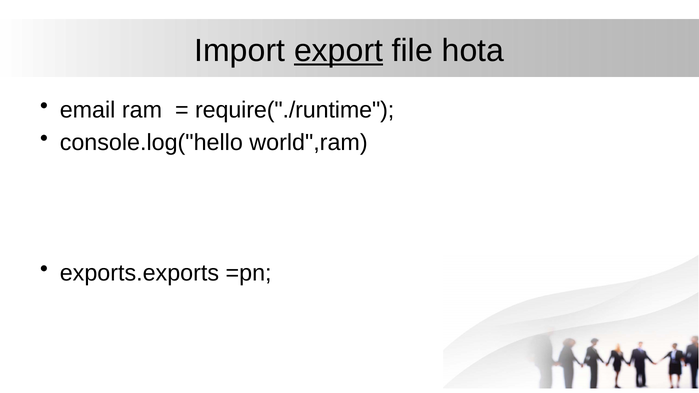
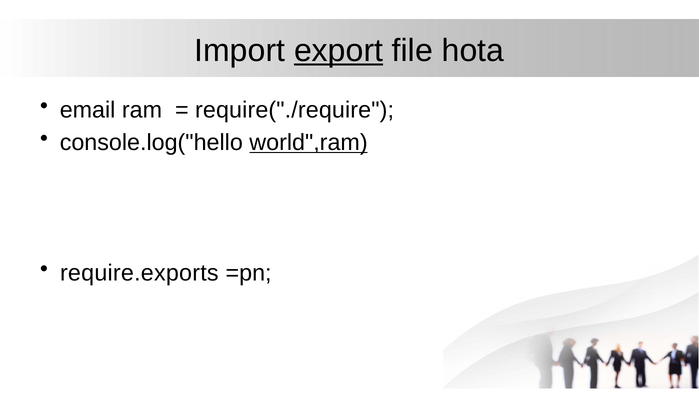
require("./runtime: require("./runtime -> require("./require (295, 110)
world",ram underline: none -> present (308, 143)
exports.exports: exports.exports -> require.exports (139, 273)
